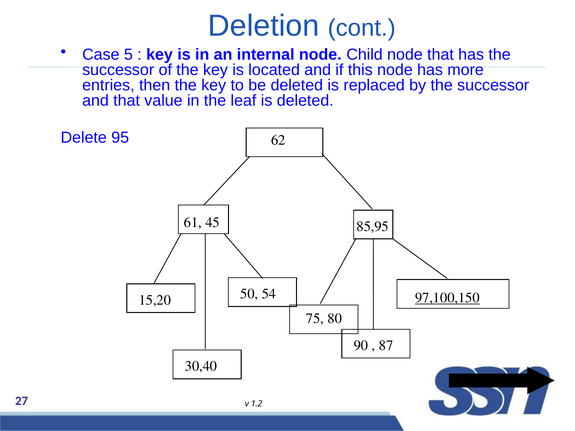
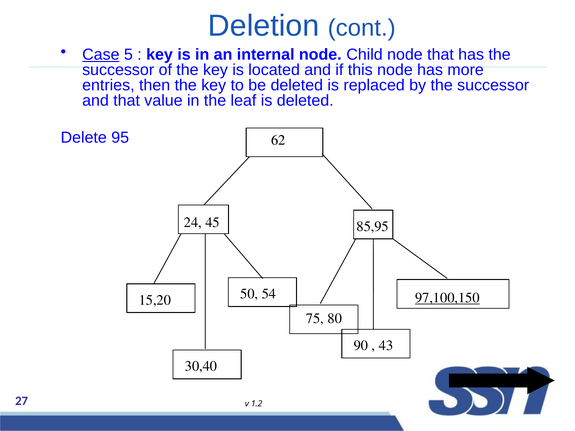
Case underline: none -> present (101, 55)
61: 61 -> 24 (193, 223)
87: 87 -> 43 (386, 346)
